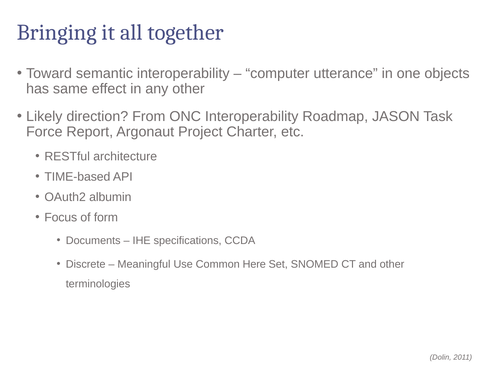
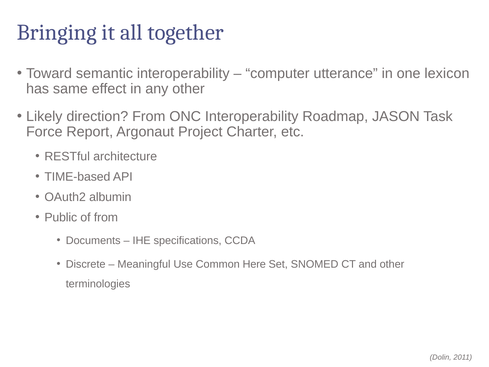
objects: objects -> lexicon (447, 73)
Focus: Focus -> Public (61, 217)
of form: form -> from (106, 217)
